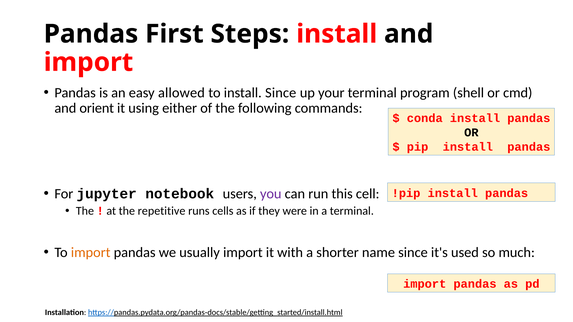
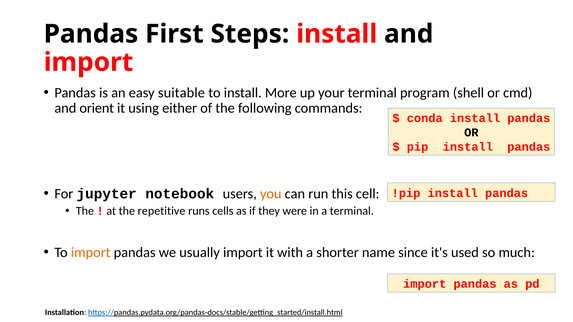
allowed: allowed -> suitable (181, 93)
install Since: Since -> More (281, 93)
you colour: purple -> orange (271, 194)
